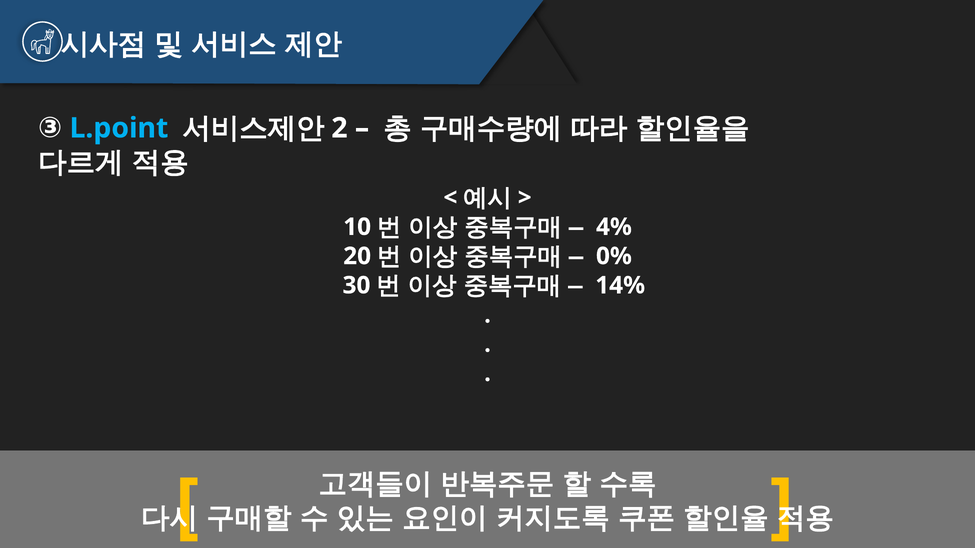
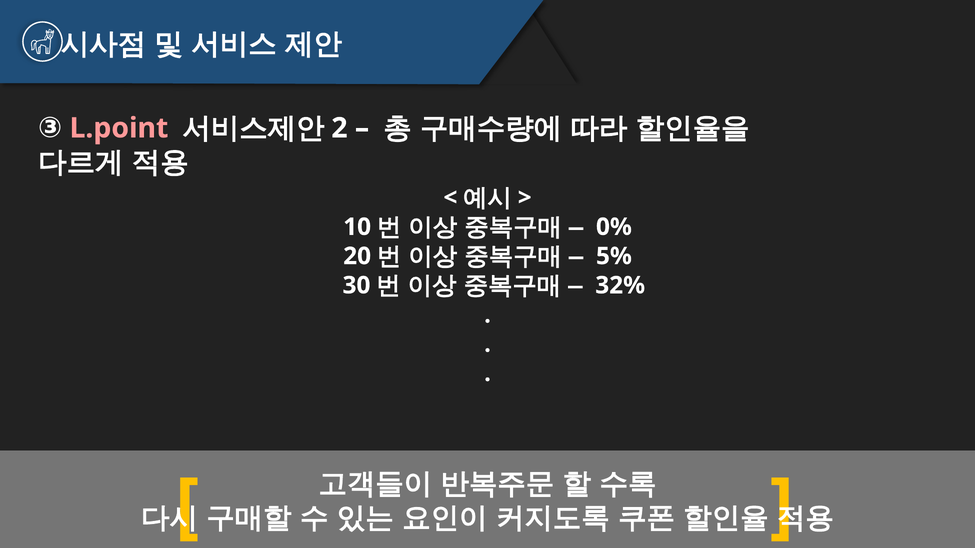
L.point colour: light blue -> pink (119, 128)
4%: 4% -> 0% (614, 227)
0%: 0% -> 5% (614, 256)
14%: 14% -> 32% (620, 286)
